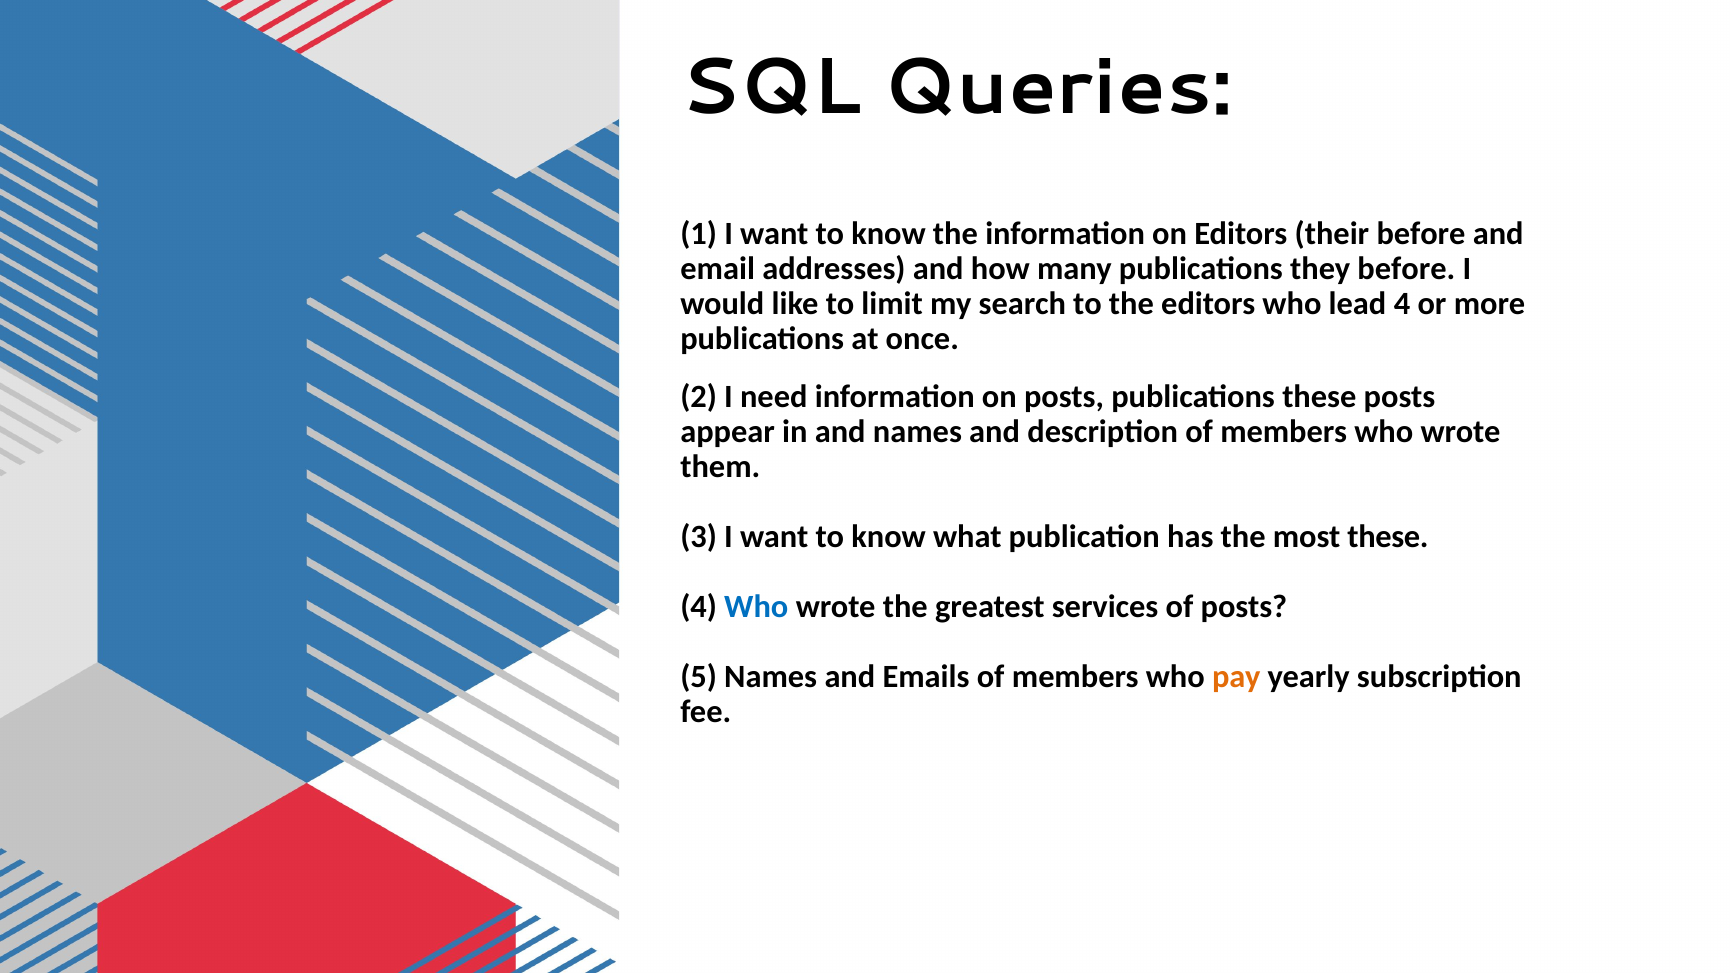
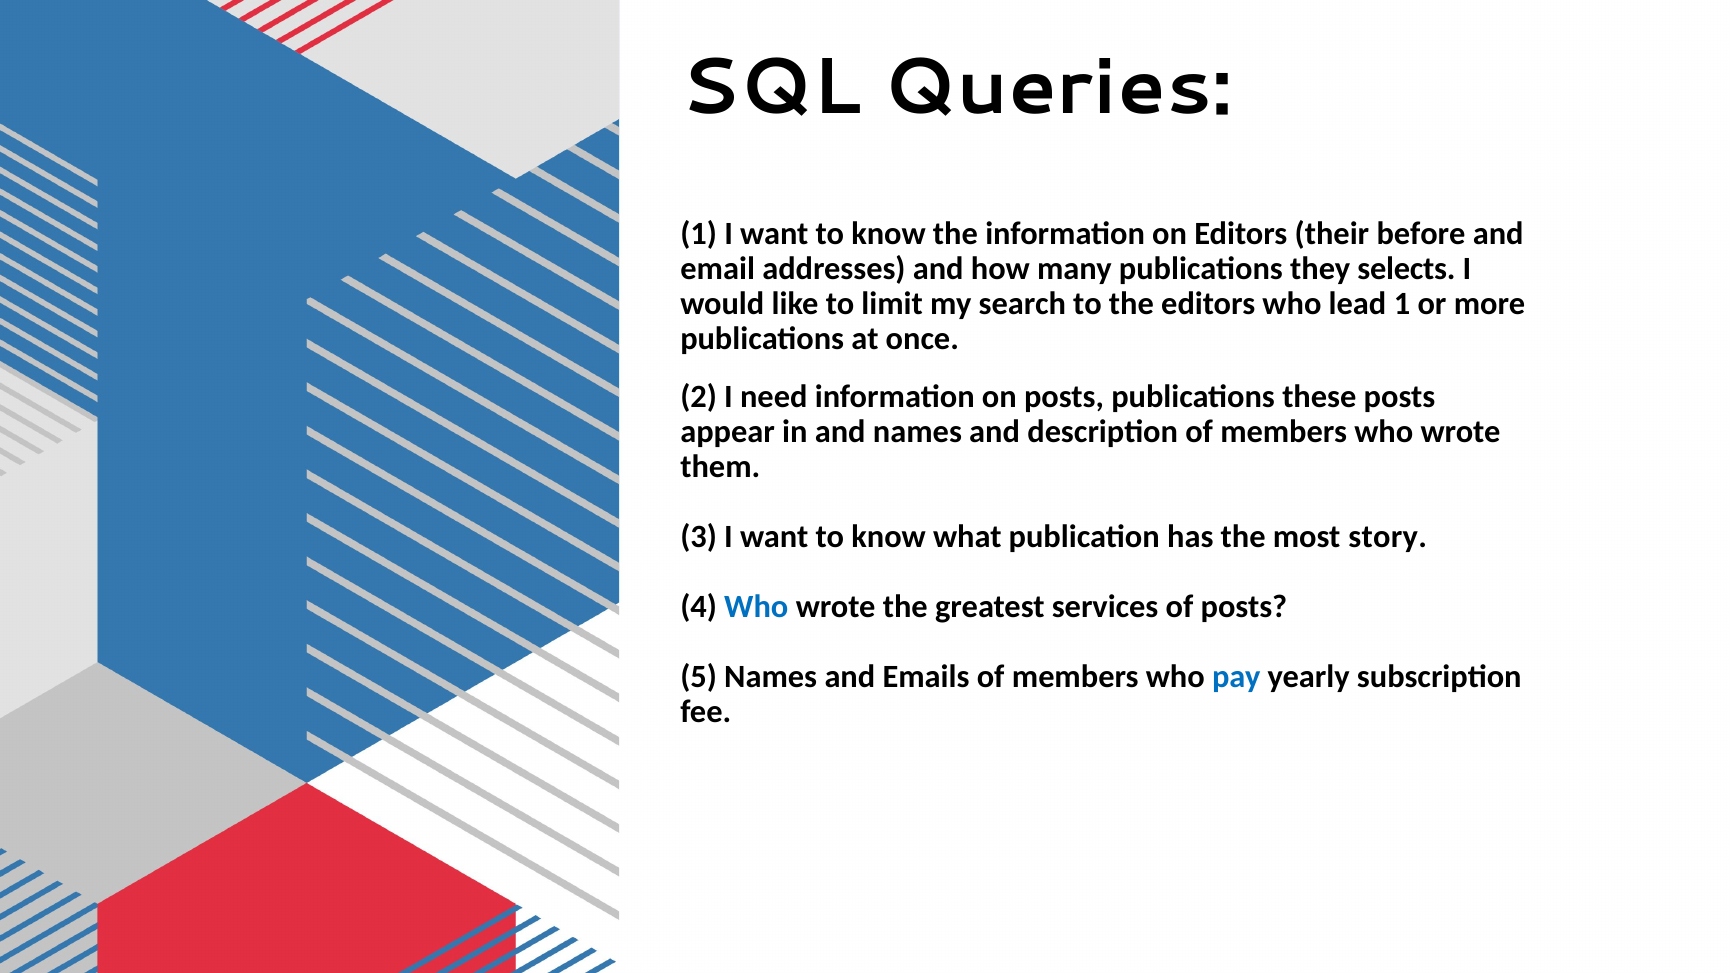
they before: before -> selects (1406, 269)
lead 4: 4 -> 1 (1402, 304)
most these: these -> story (1388, 537)
pay colour: orange -> blue (1236, 677)
